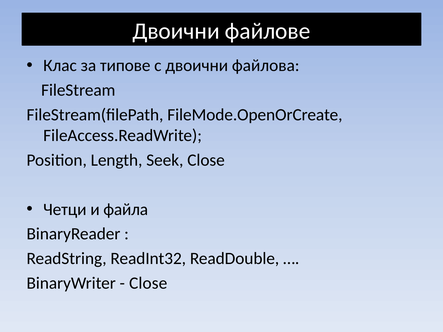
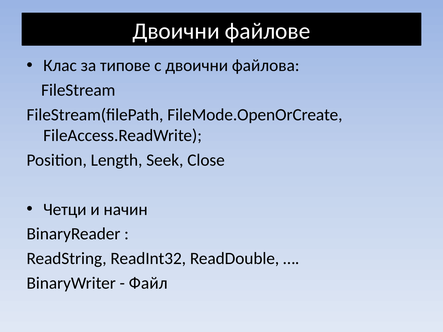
файла: файла -> начин (126, 210)
Close: Close -> Файл (148, 283)
